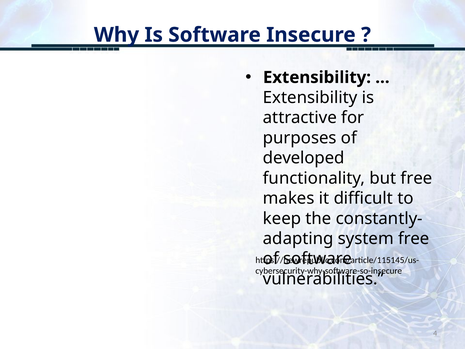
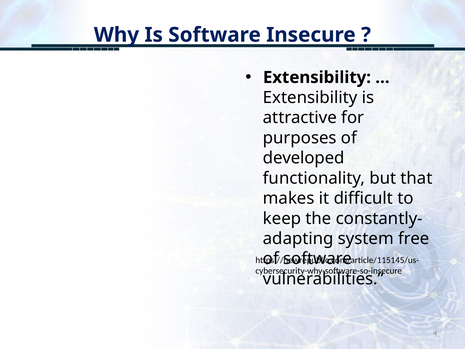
but free: free -> that (416, 178)
